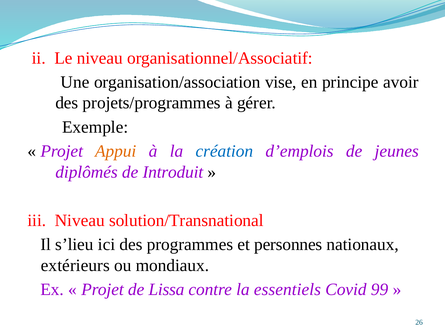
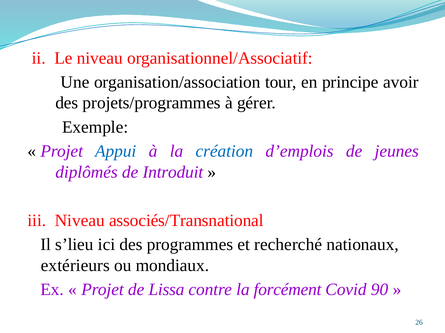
vise: vise -> tour (281, 82)
Appui colour: orange -> blue (116, 152)
solution/Transnational: solution/Transnational -> associés/Transnational (186, 221)
personnes: personnes -> recherché (288, 245)
essentiels: essentiels -> forcément (288, 290)
99: 99 -> 90 (379, 290)
